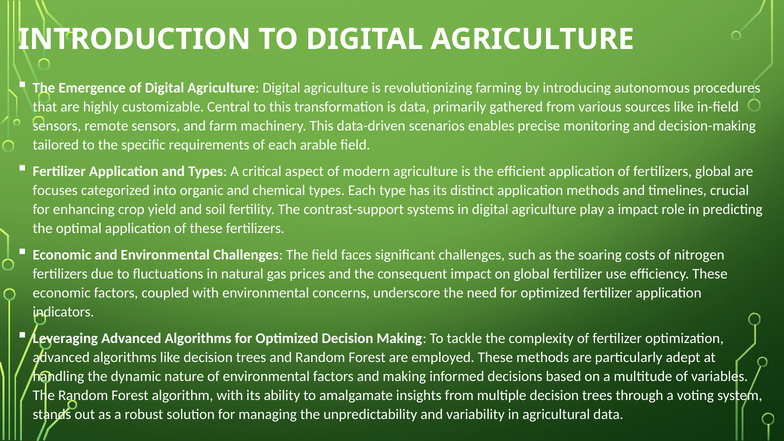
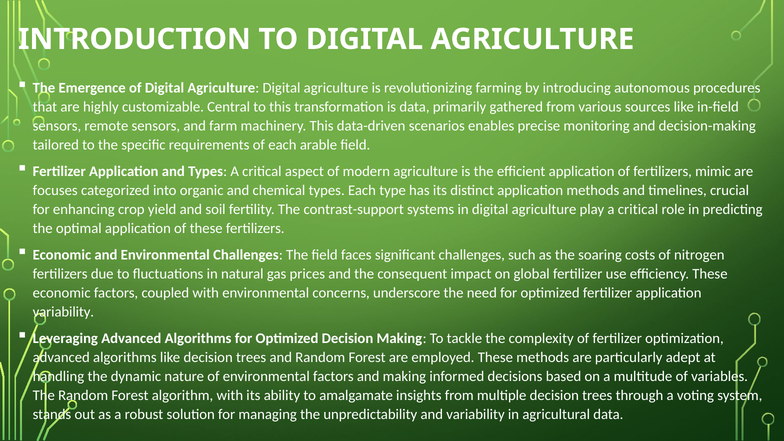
fertilizers global: global -> mimic (713, 171)
play a impact: impact -> critical (638, 209)
indicators: indicators -> variability (63, 312)
